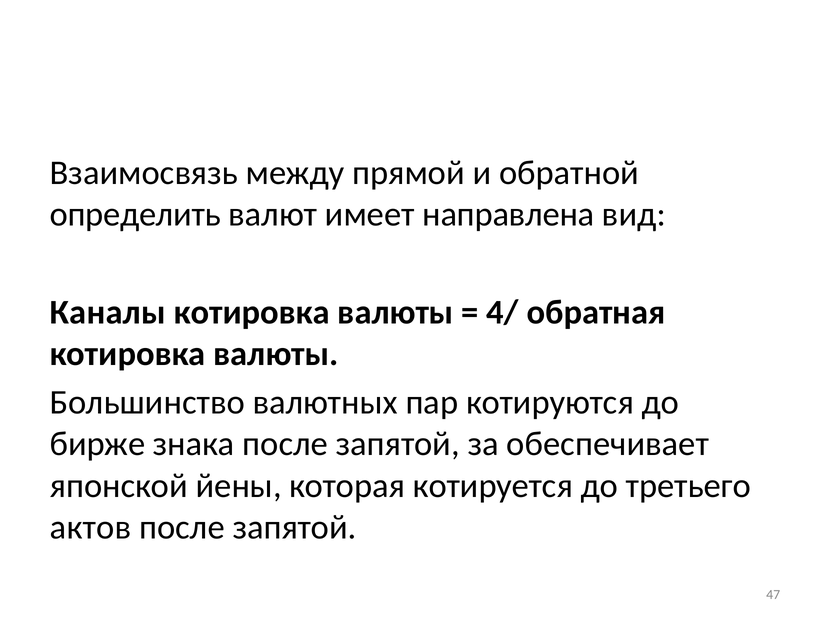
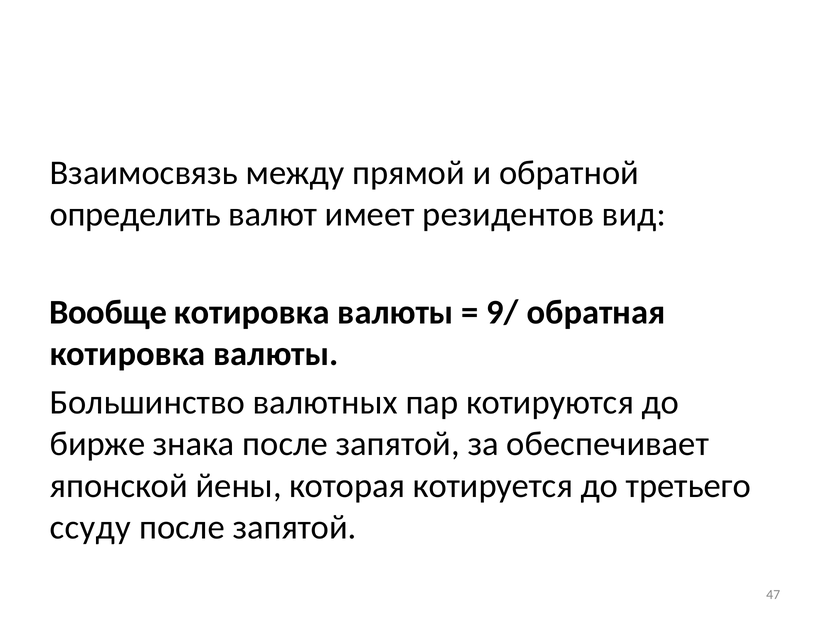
направлена: направлена -> резидентов (508, 214)
Каналы: Каналы -> Вообще (108, 312)
4/: 4/ -> 9/ (503, 312)
актов: актов -> ссуду (90, 527)
